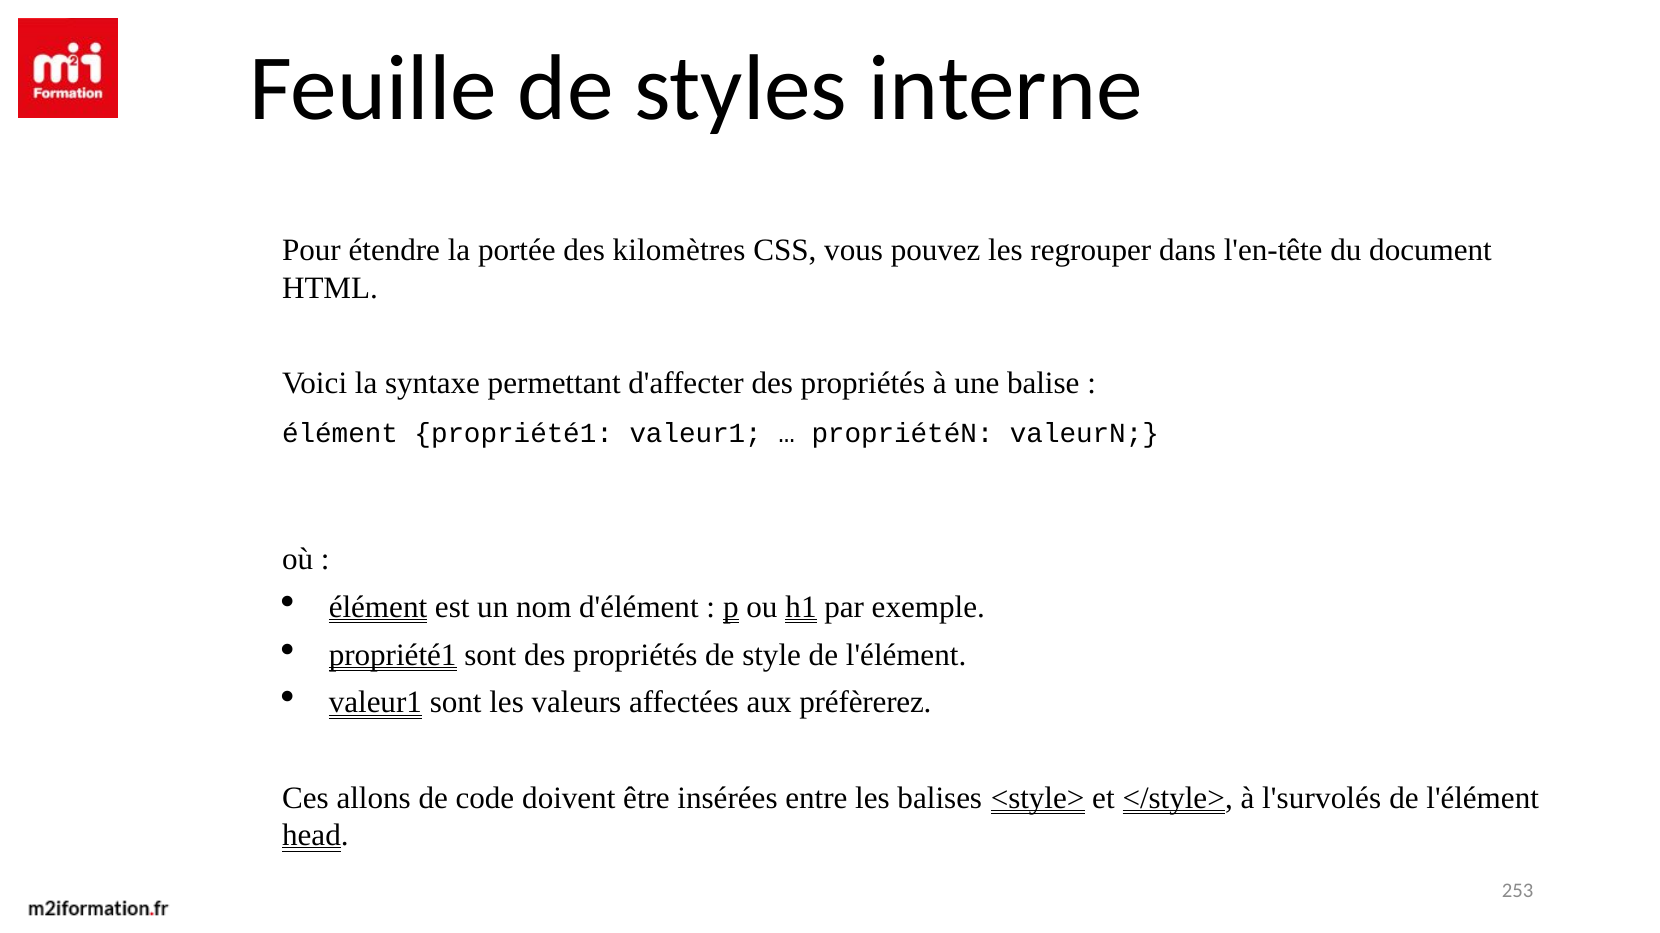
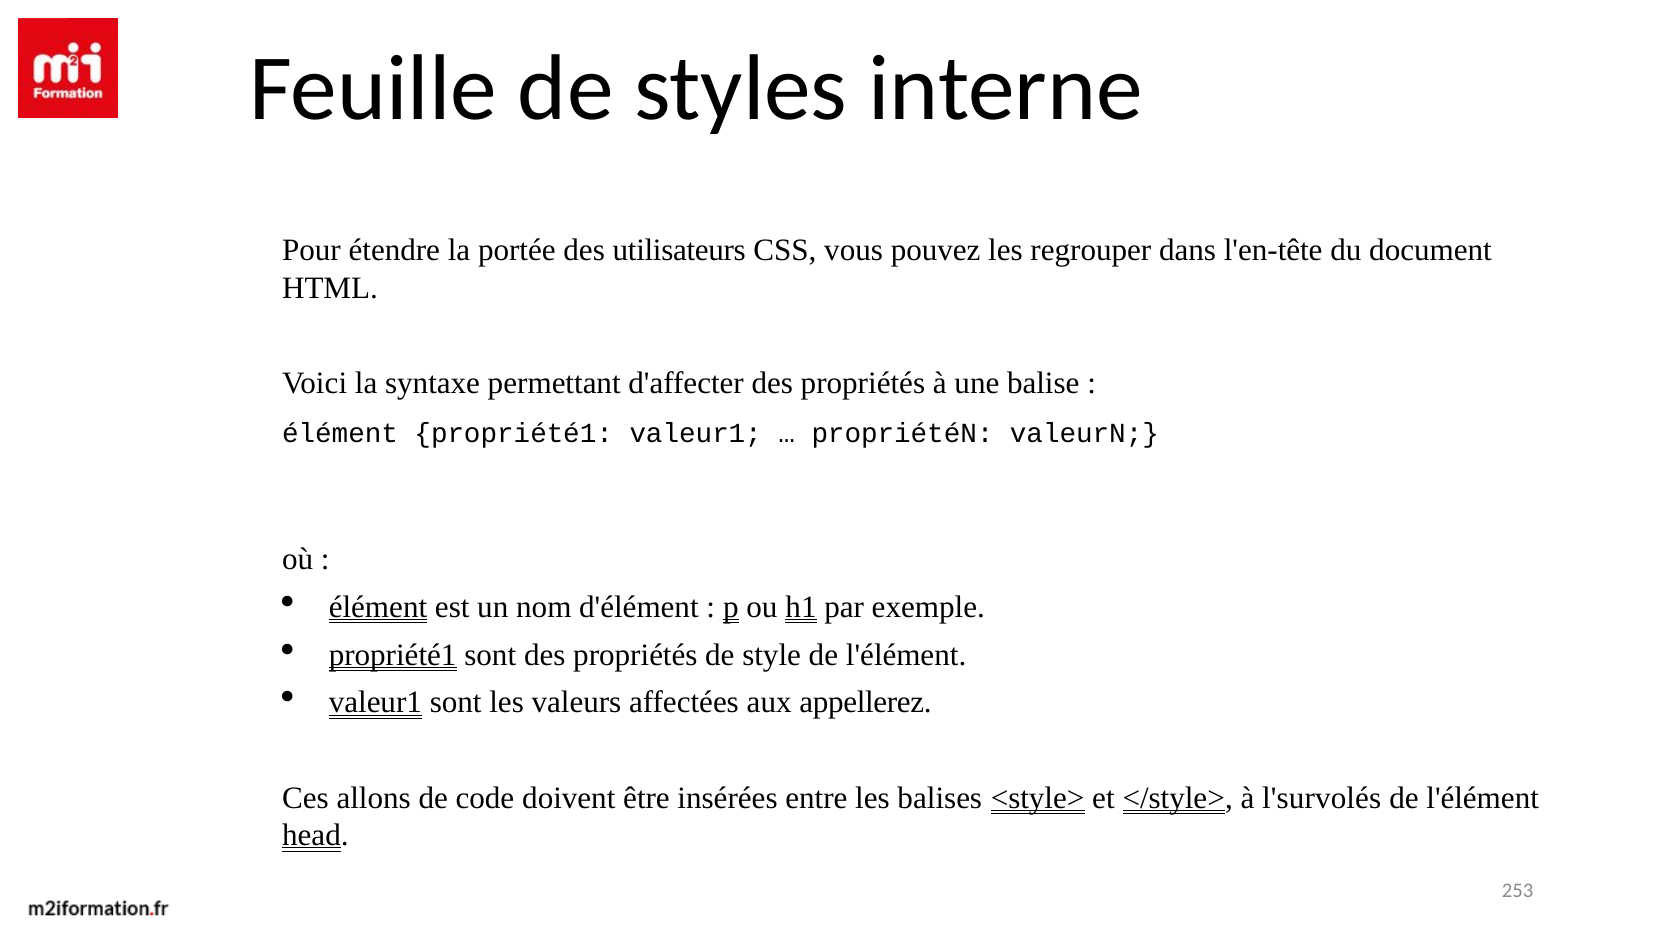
kilomètres: kilomètres -> utilisateurs (679, 251)
préfèrerez: préfèrerez -> appellerez (865, 703)
